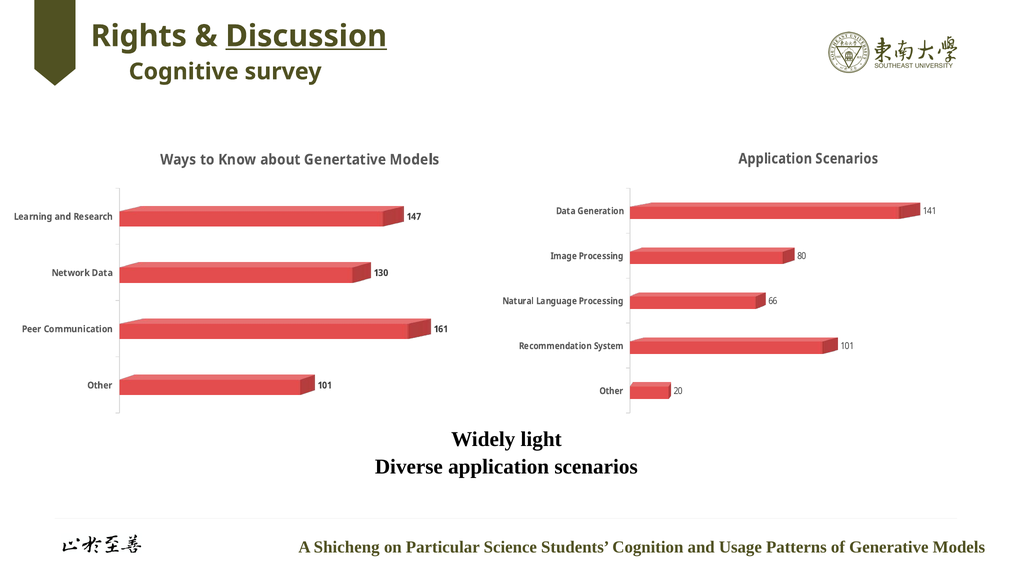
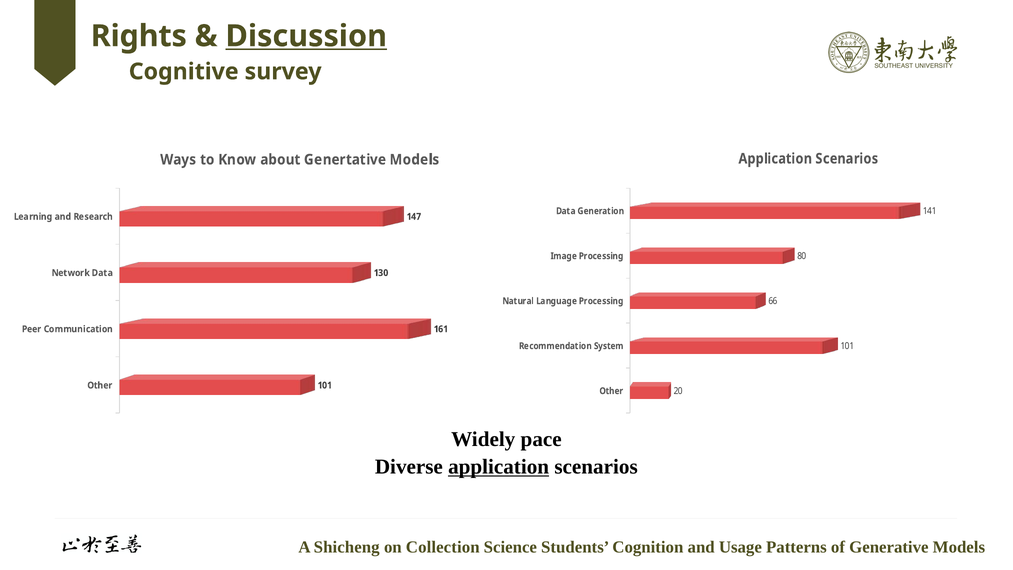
light: light -> pace (541, 439)
application underline: none -> present (499, 467)
Particular: Particular -> Collection (443, 547)
